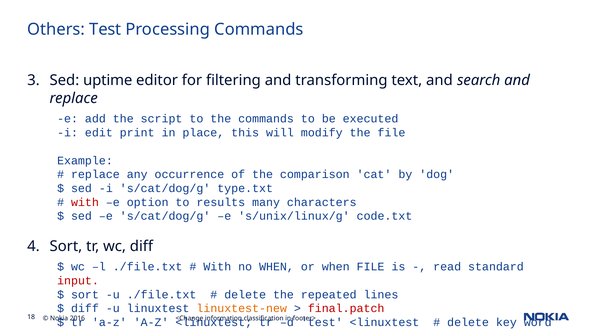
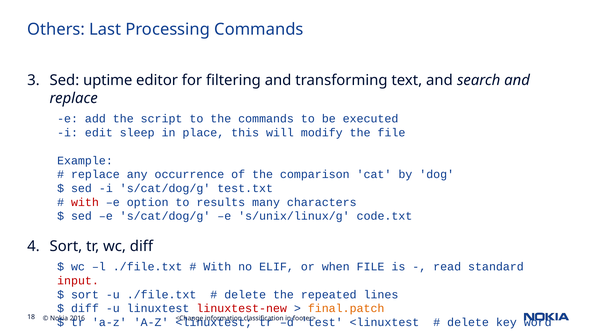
Others Test: Test -> Last (105, 29)
print: print -> sleep (137, 133)
type.txt: type.txt -> test.txt (245, 188)
no WHEN: WHEN -> ELIF (276, 267)
linuxtest-new colour: orange -> red (242, 309)
final.patch colour: red -> orange (346, 309)
